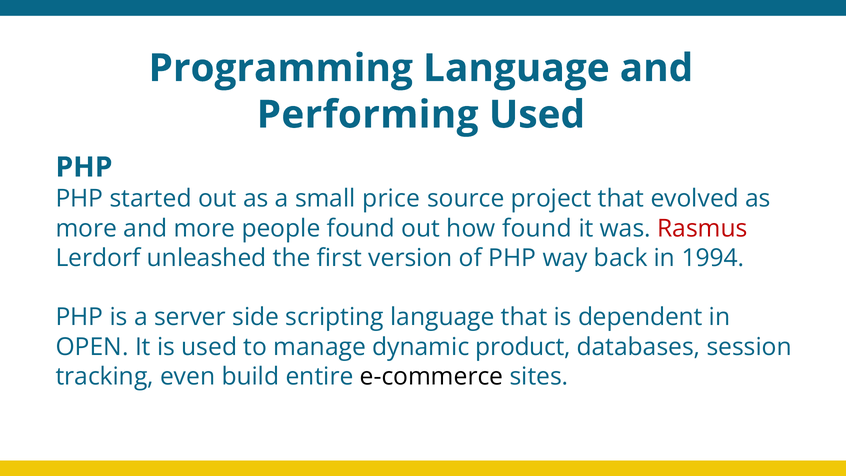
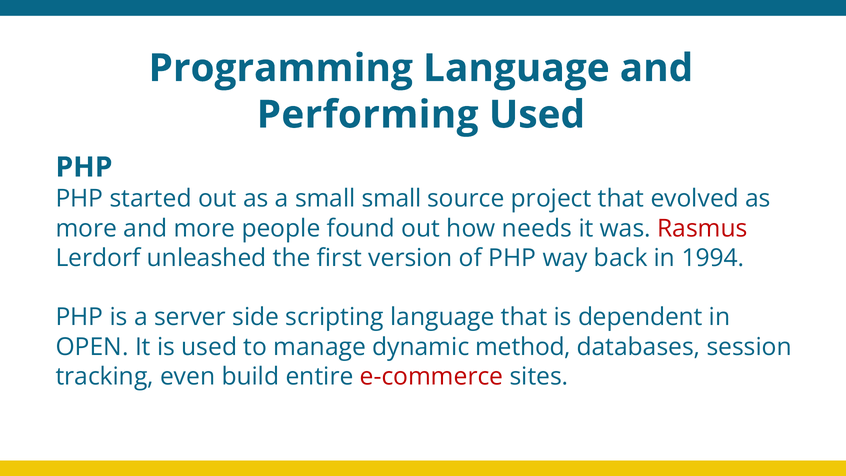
small price: price -> small (391, 199)
how found: found -> needs (537, 228)
product: product -> method (523, 347)
e-commerce colour: black -> red (432, 376)
